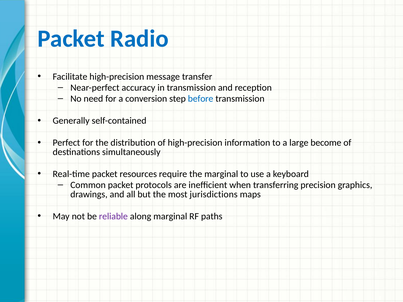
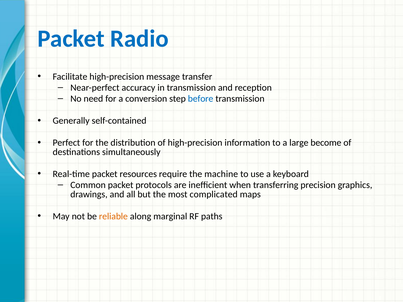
the marginal: marginal -> machine (221, 174)
jurisdictions: jurisdictions -> complicated (214, 194)
reliable colour: purple -> orange (113, 216)
